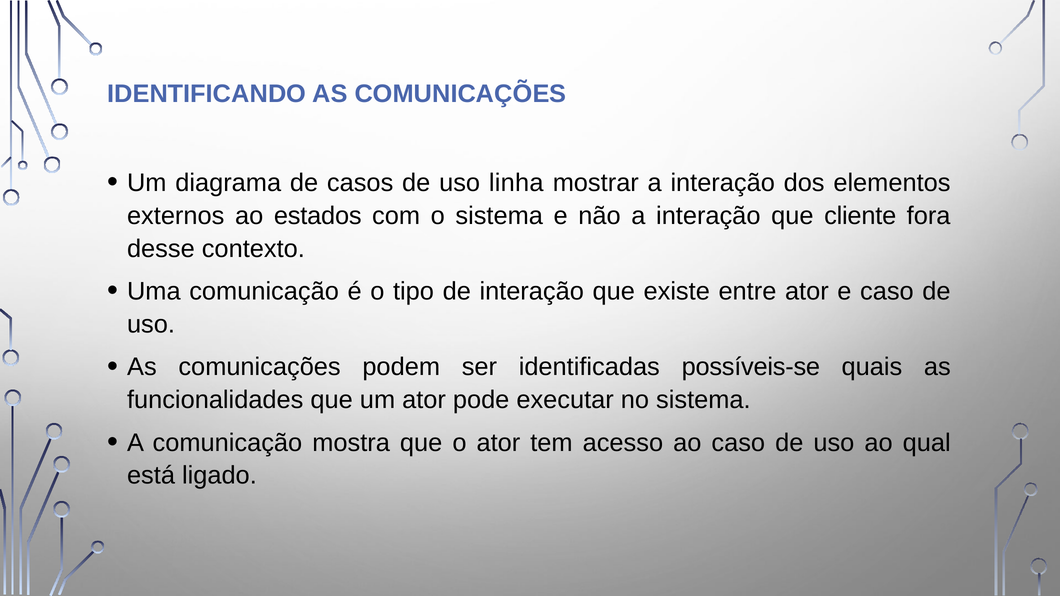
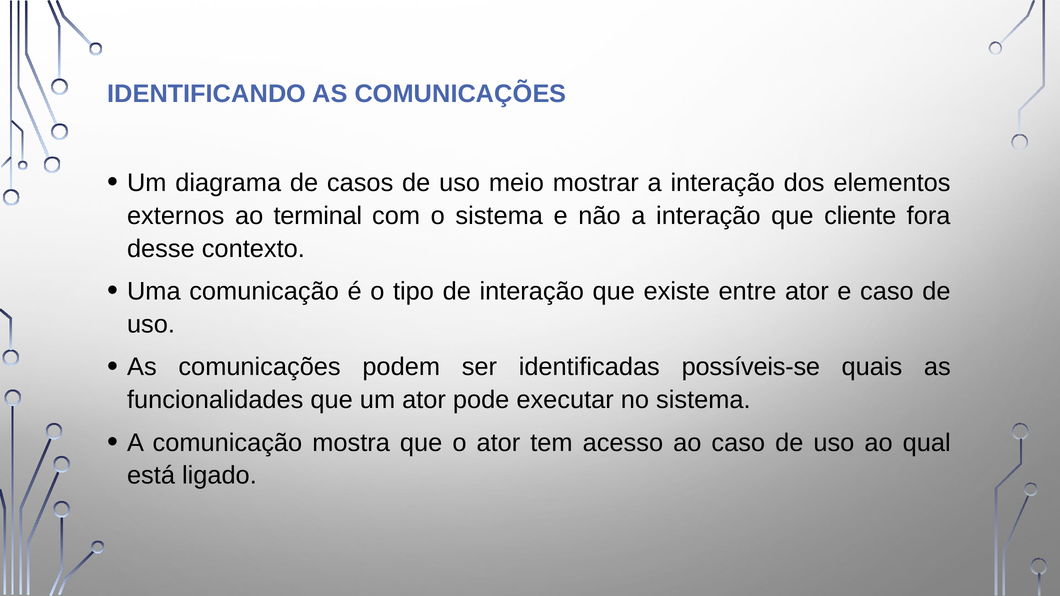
linha: linha -> meio (516, 183)
estados: estados -> terminal (318, 216)
